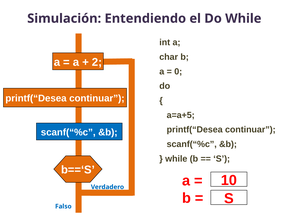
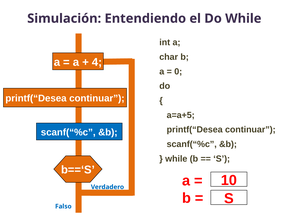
2: 2 -> 4 (97, 62)
